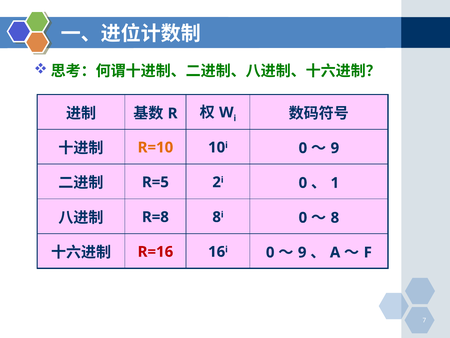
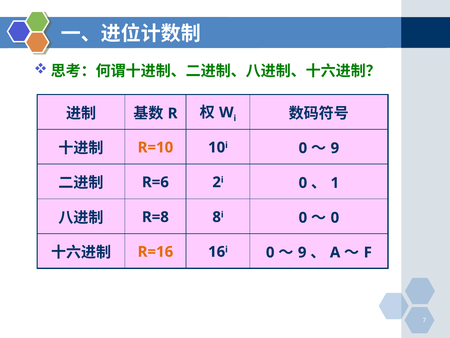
R=5: R=5 -> R=6 (155, 182)
8: 8 -> 0 (335, 217)
R=16 colour: red -> orange (155, 251)
